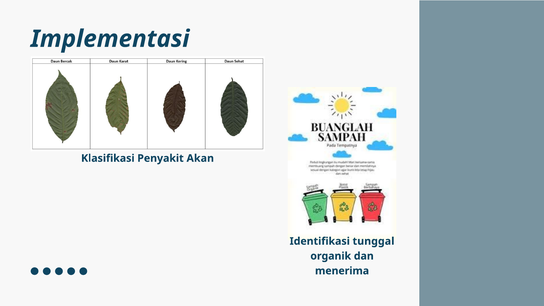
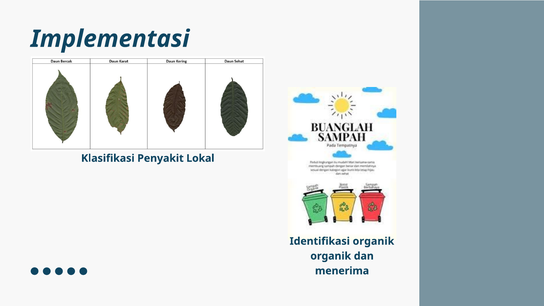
Akan: Akan -> Lokal (200, 158)
Identifikasi tunggal: tunggal -> organik (373, 241)
